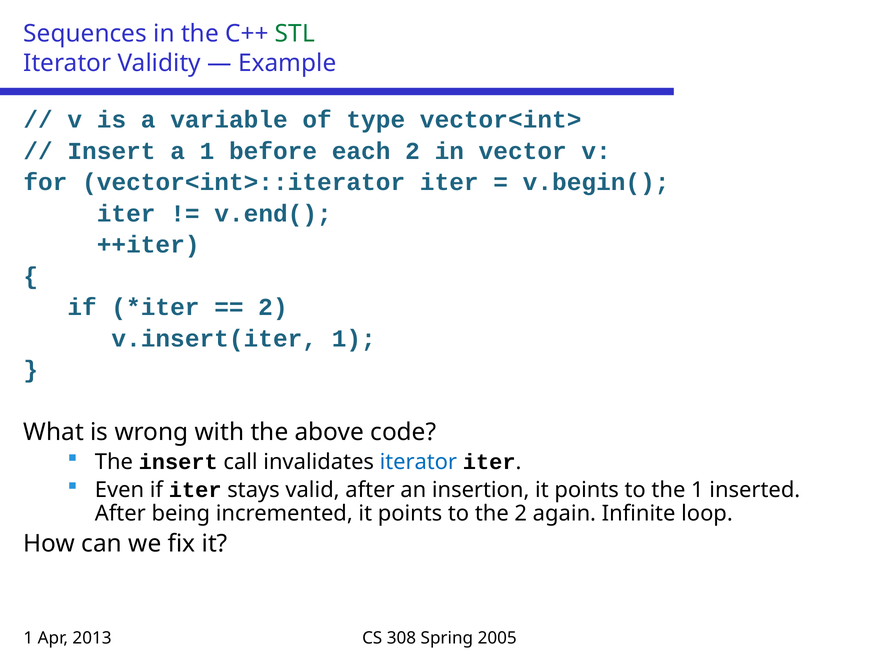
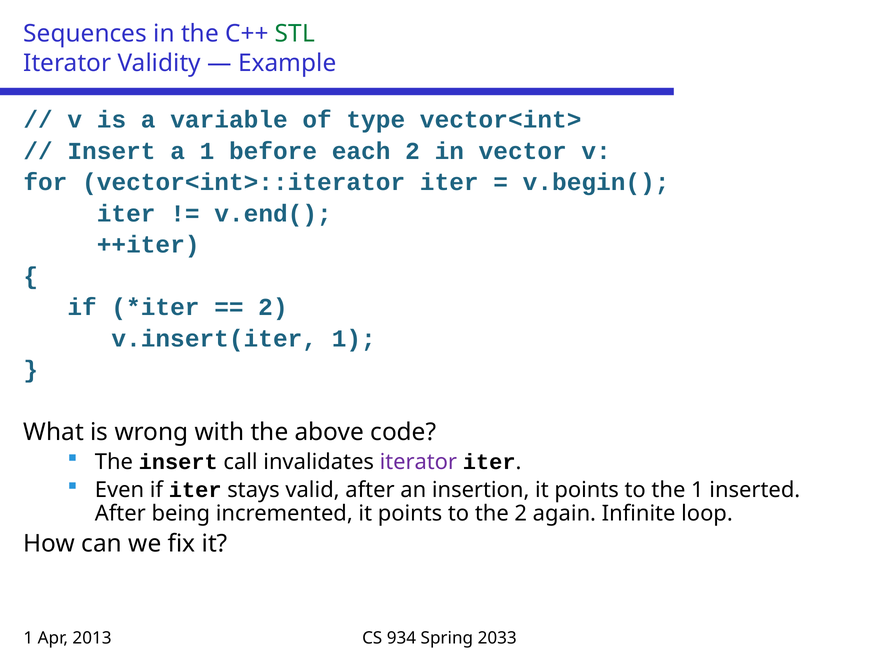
iterator colour: blue -> purple (418, 462)
308: 308 -> 934 (401, 638)
2005: 2005 -> 2033 (497, 638)
